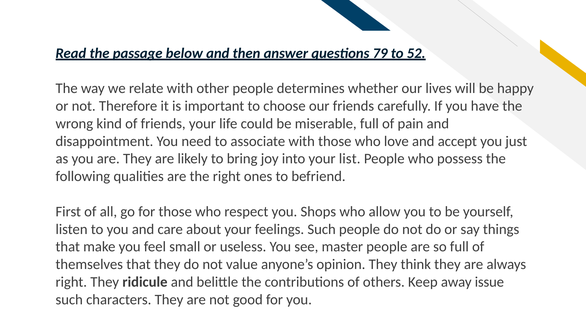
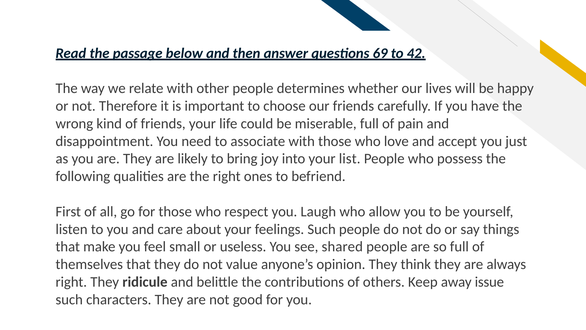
79: 79 -> 69 (380, 53)
52: 52 -> 42 (416, 53)
Shops: Shops -> Laugh (318, 211)
master: master -> shared (342, 247)
